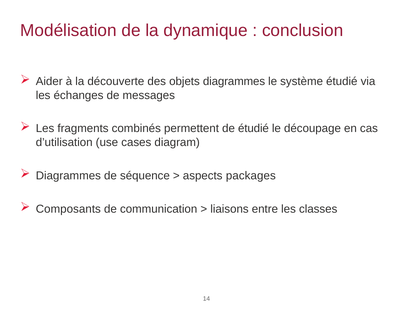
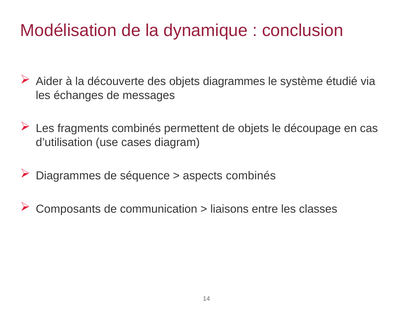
de étudié: étudié -> objets (253, 128)
aspects packages: packages -> combinés (251, 175)
